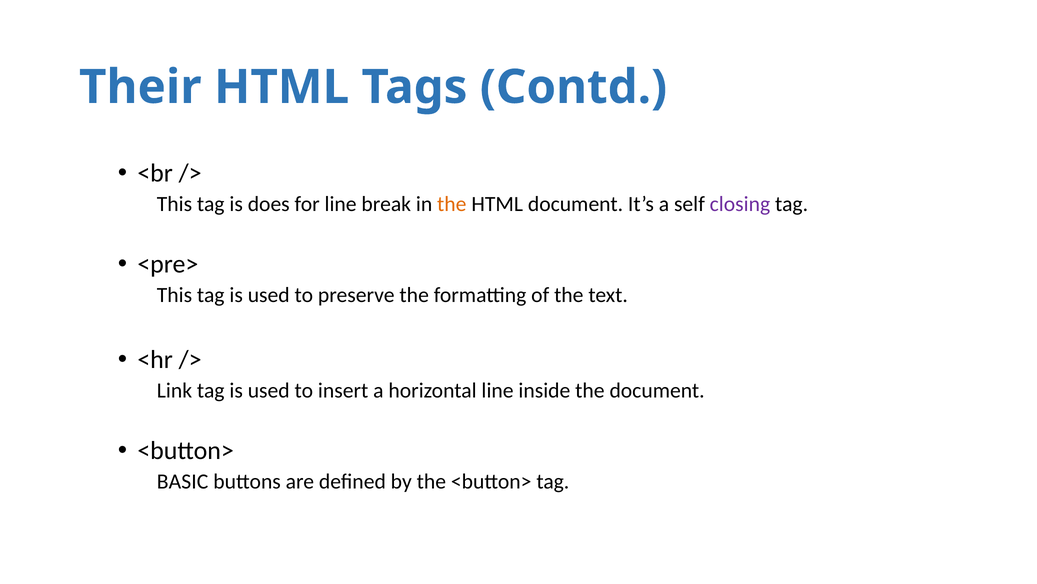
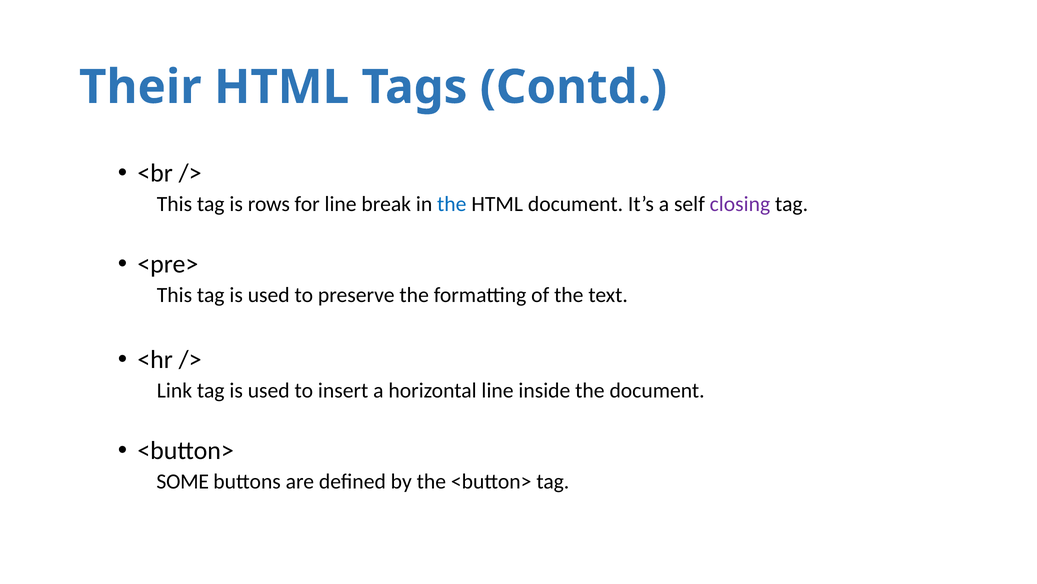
does: does -> rows (269, 204)
the colour: orange -> blue (452, 204)
BASIC: BASIC -> SOME (183, 481)
